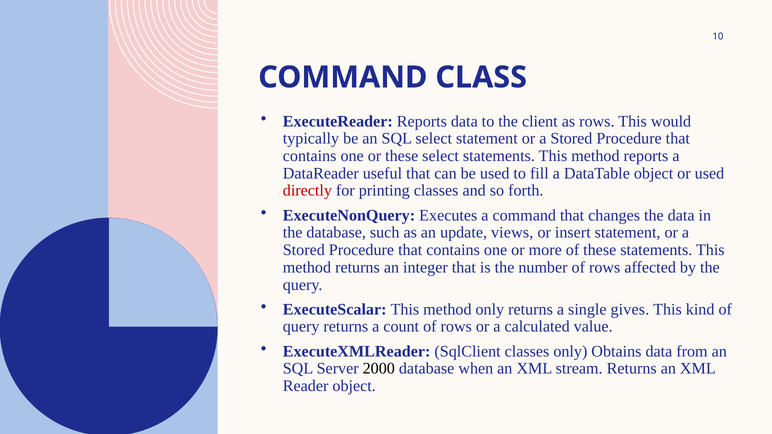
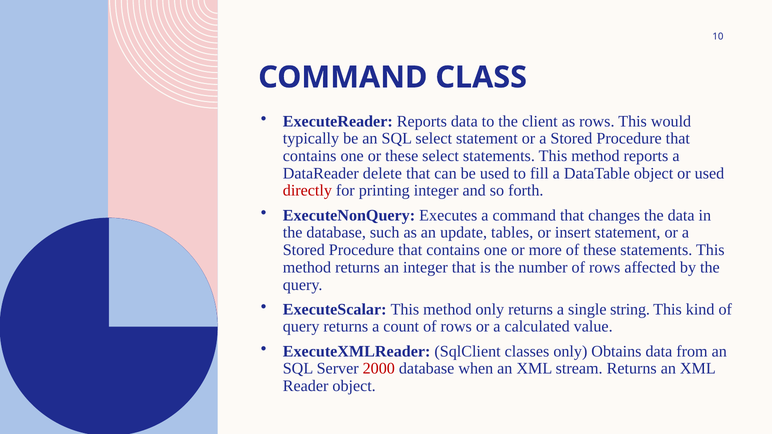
useful: useful -> delete (382, 173)
printing classes: classes -> integer (436, 191)
views: views -> tables (512, 233)
gives: gives -> string (630, 309)
2000 colour: black -> red (379, 369)
